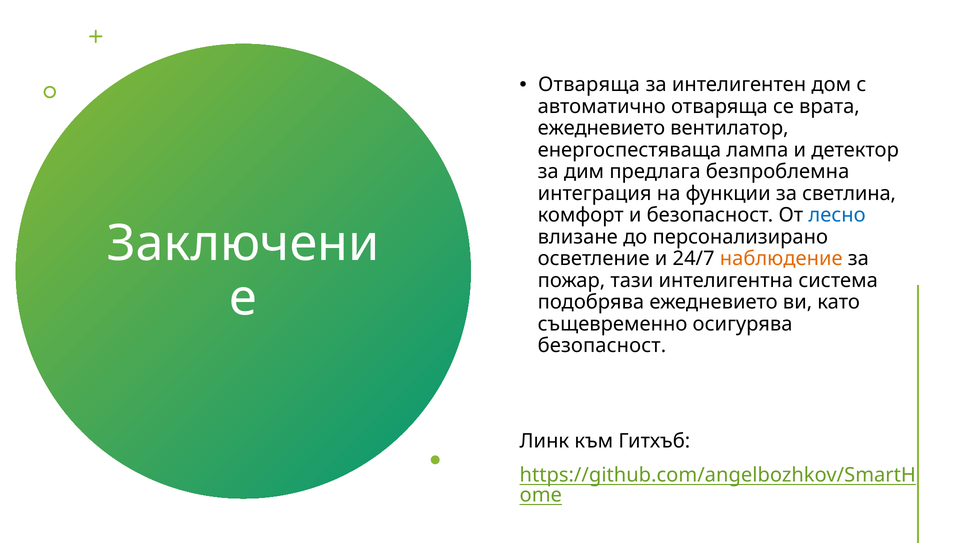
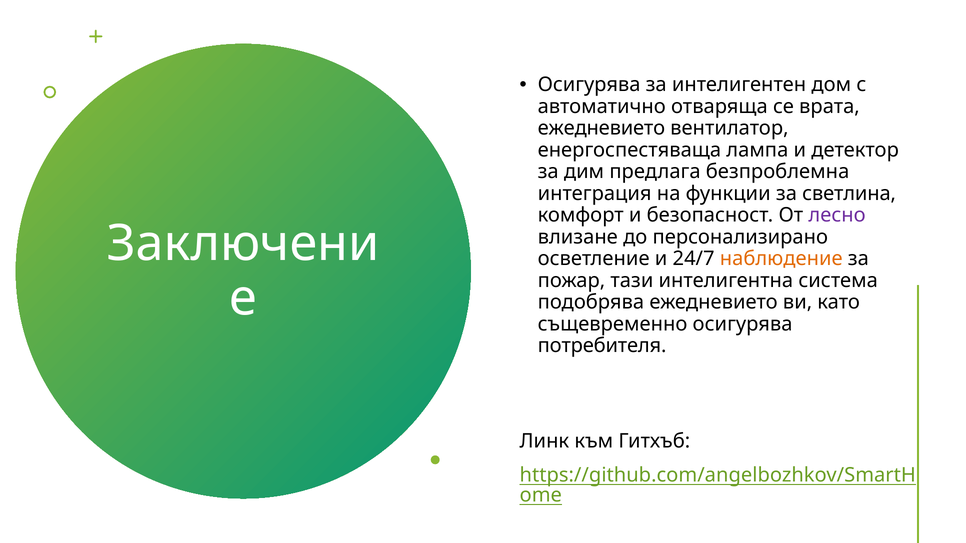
Отваряща: Отваряща -> Осигурява (589, 85)
лесно colour: blue -> purple (837, 215)
безопасност: безопасност -> потребителя (602, 346)
